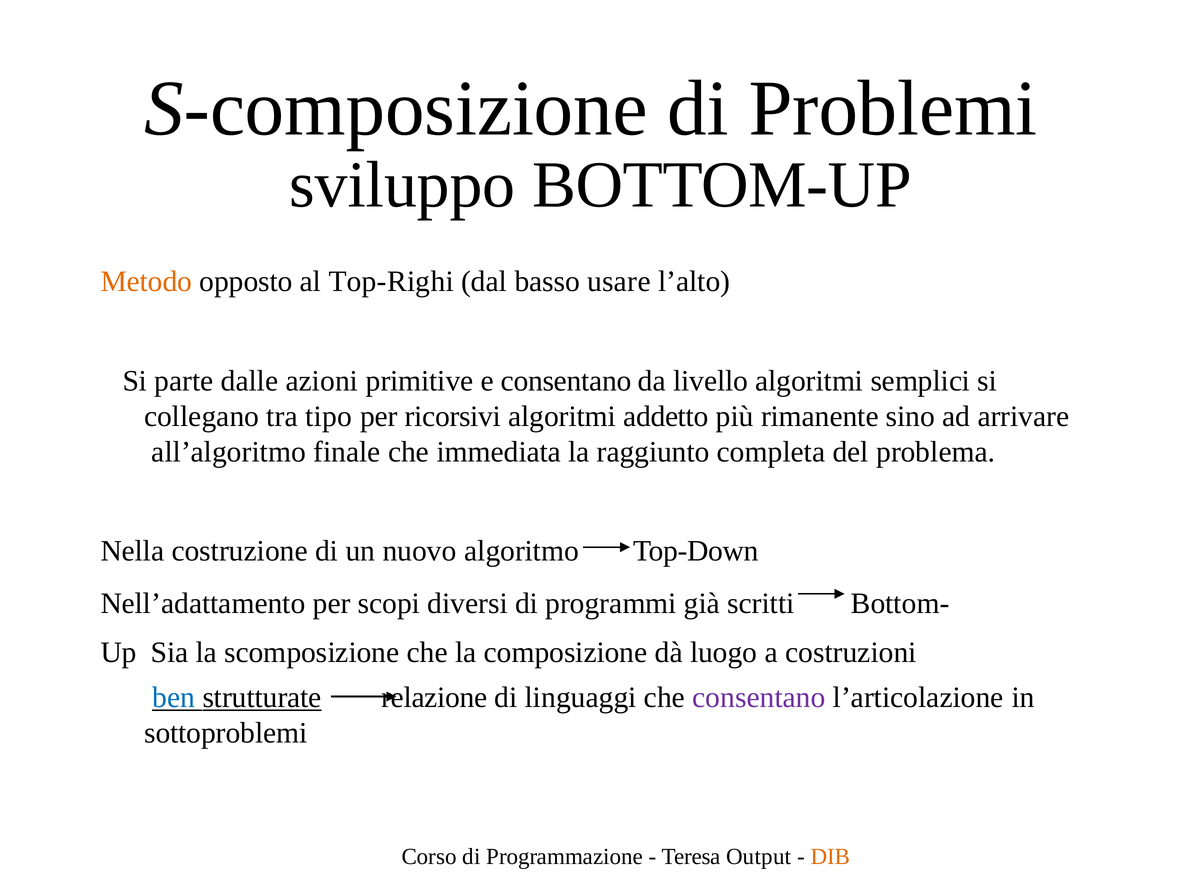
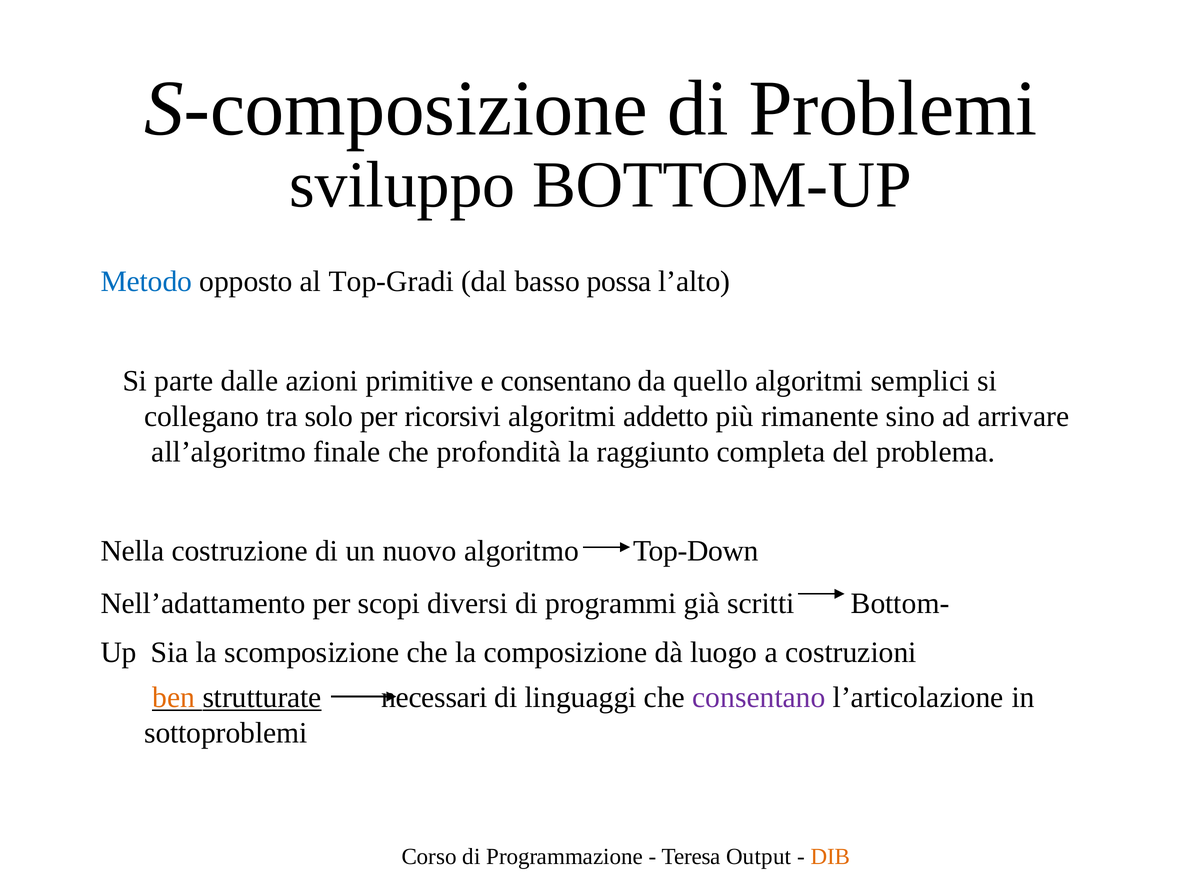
Metodo colour: orange -> blue (146, 282)
Top-Righi: Top-Righi -> Top-Gradi (391, 282)
usare: usare -> possa (619, 282)
livello: livello -> quello (711, 381)
tipo: tipo -> solo (329, 416)
immediata: immediata -> profondità (499, 452)
ben colour: blue -> orange (174, 697)
relazione: relazione -> necessari (434, 697)
